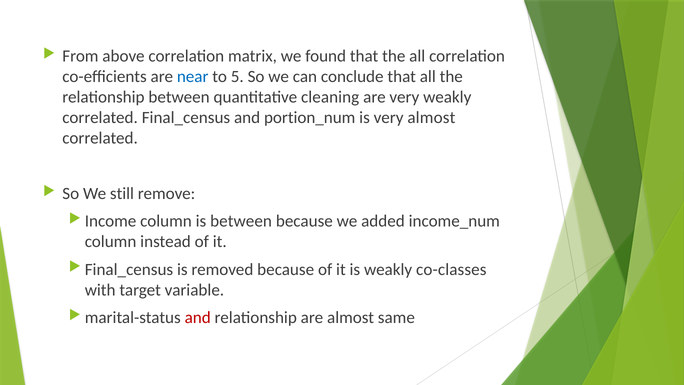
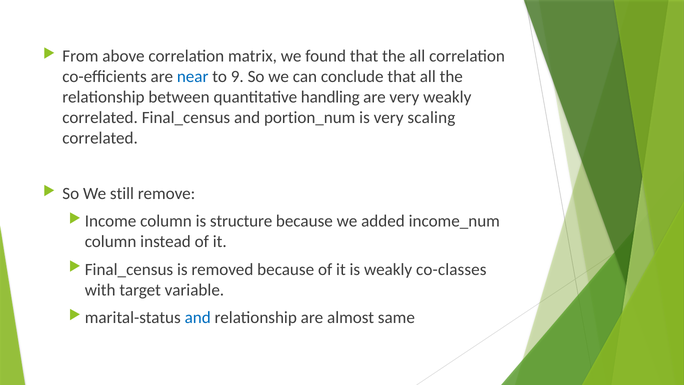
5: 5 -> 9 (237, 77)
cleaning: cleaning -> handling (330, 97)
very almost: almost -> scaling (431, 118)
is between: between -> structure (241, 221)
and colour: red -> blue (198, 317)
